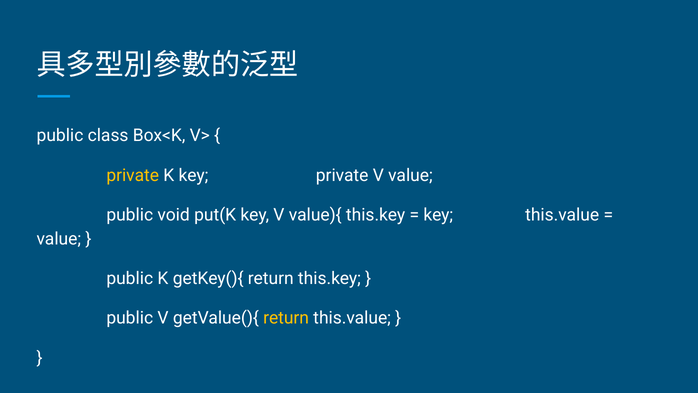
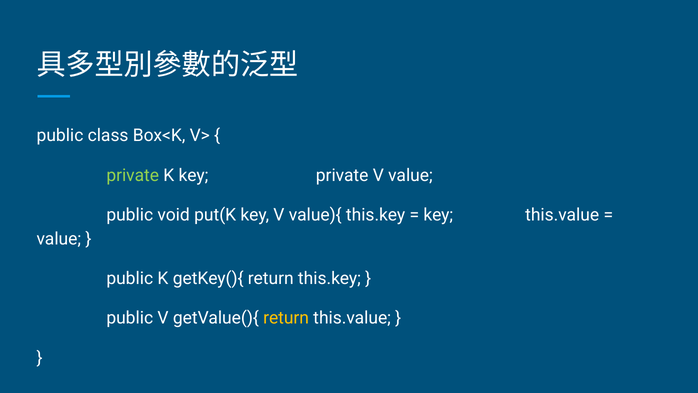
private colour: yellow -> light green (133, 175)
